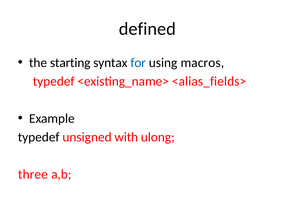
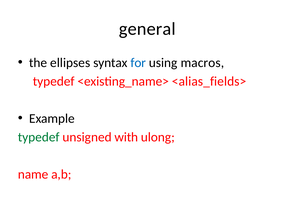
defined: defined -> general (147, 29)
starting: starting -> ellipses (70, 63)
typedef colour: black -> green (39, 137)
three: three -> name (33, 174)
